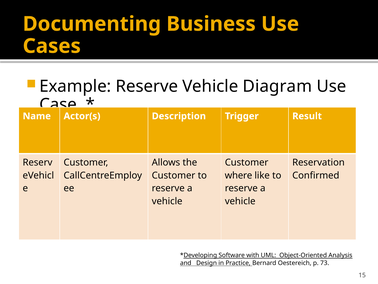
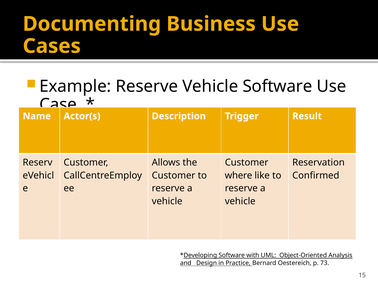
Vehicle Diagram: Diagram -> Software (277, 86)
